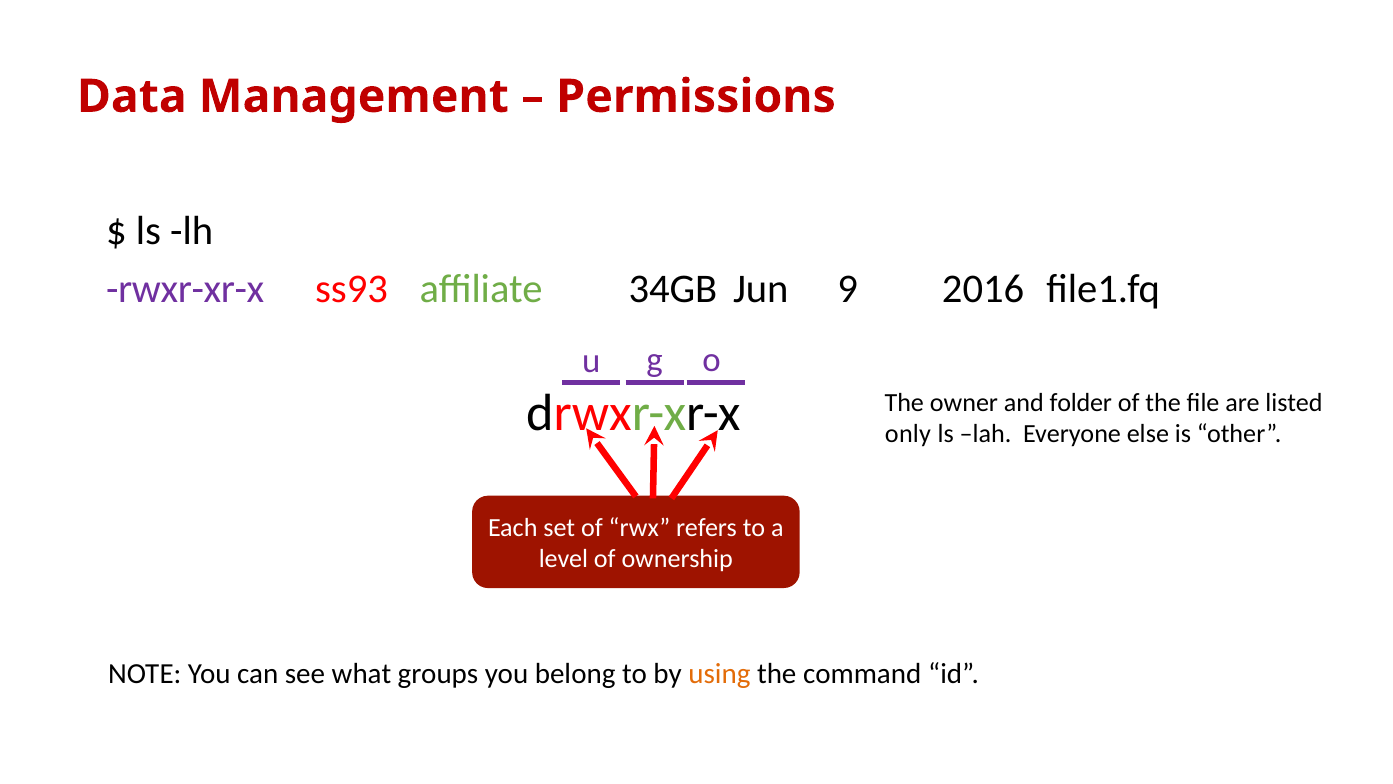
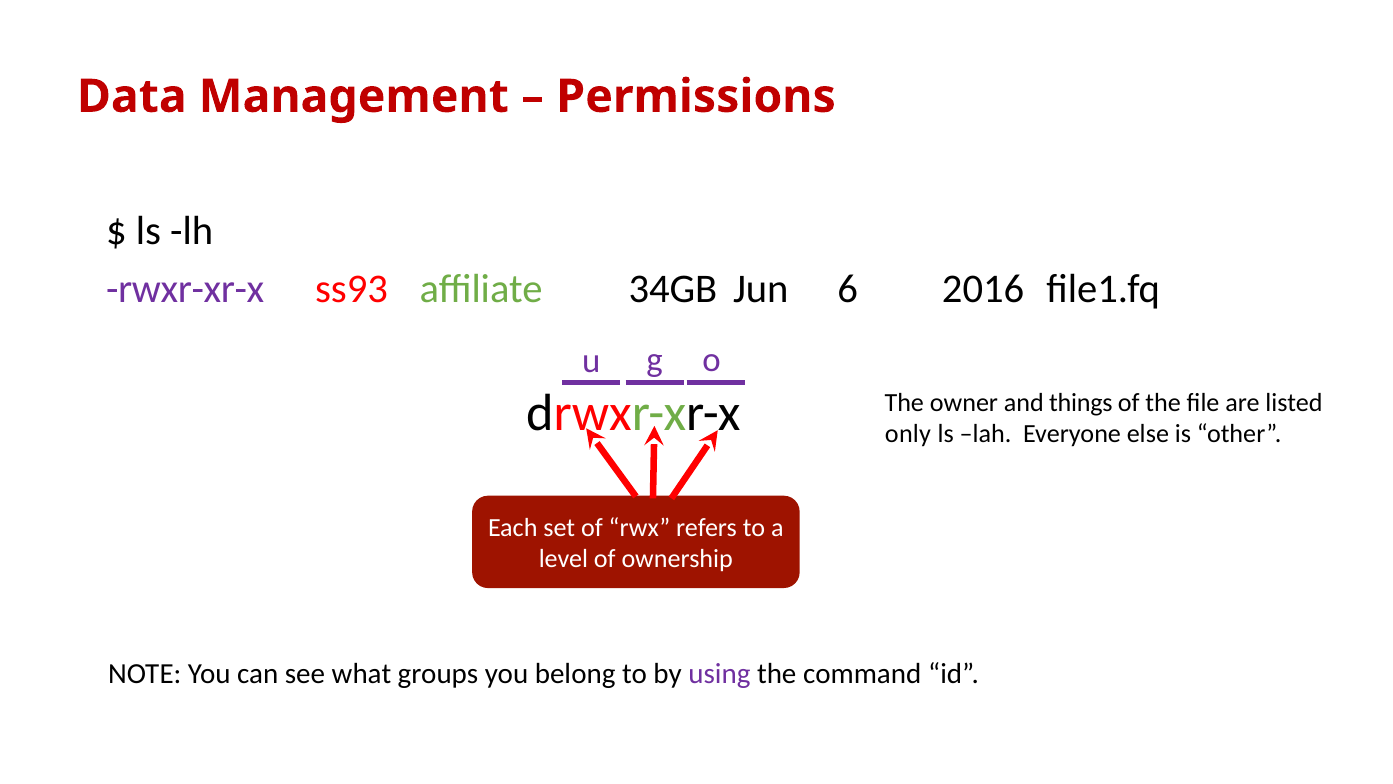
9: 9 -> 6 (848, 289)
folder: folder -> things (1081, 403)
using colour: orange -> purple (719, 673)
